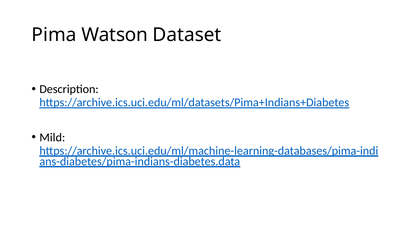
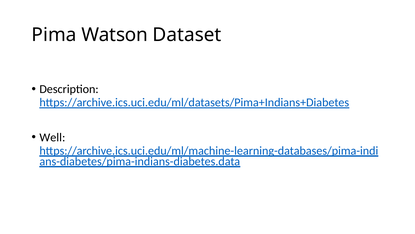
Mild: Mild -> Well (52, 137)
